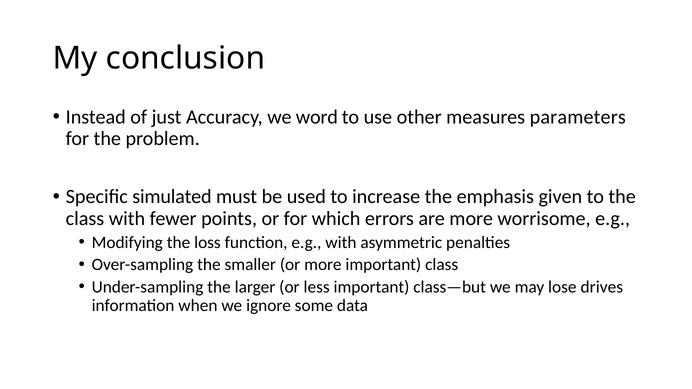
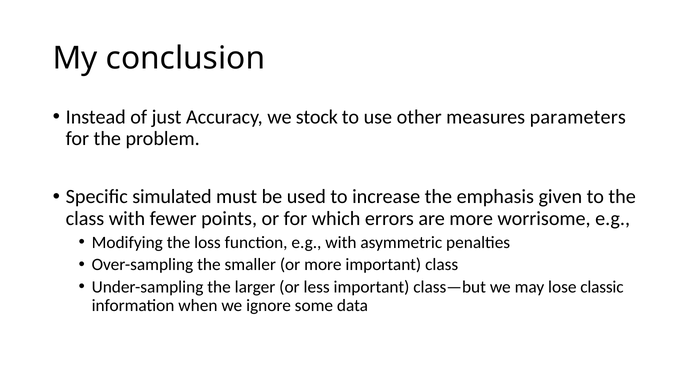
word: word -> stock (317, 117)
drives: drives -> classic (602, 287)
